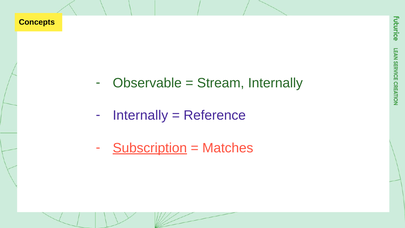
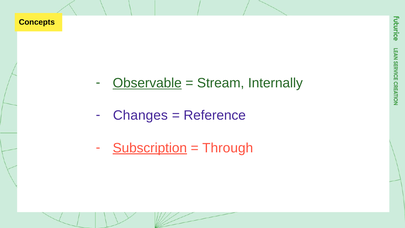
Observable underline: none -> present (147, 83)
Internally: Internally -> Changes (140, 115)
Matches: Matches -> Through (228, 148)
